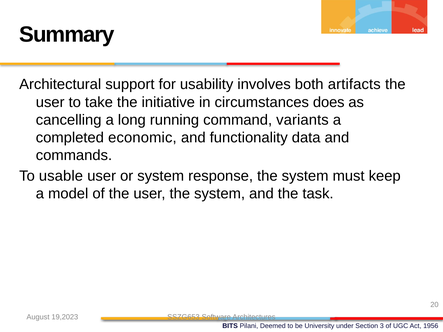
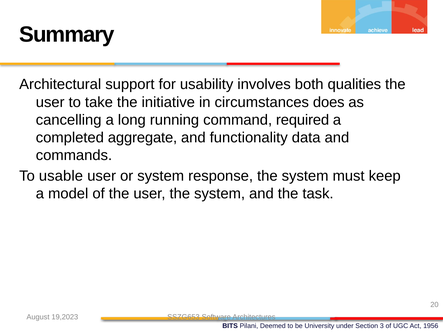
artifacts: artifacts -> qualities (354, 84)
variants: variants -> required (303, 120)
economic: economic -> aggregate (143, 138)
